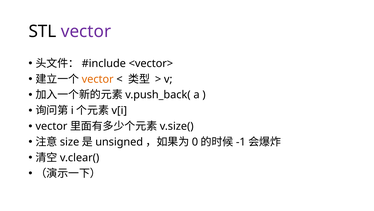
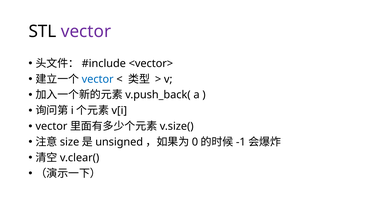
vector colour: orange -> blue (98, 79)
